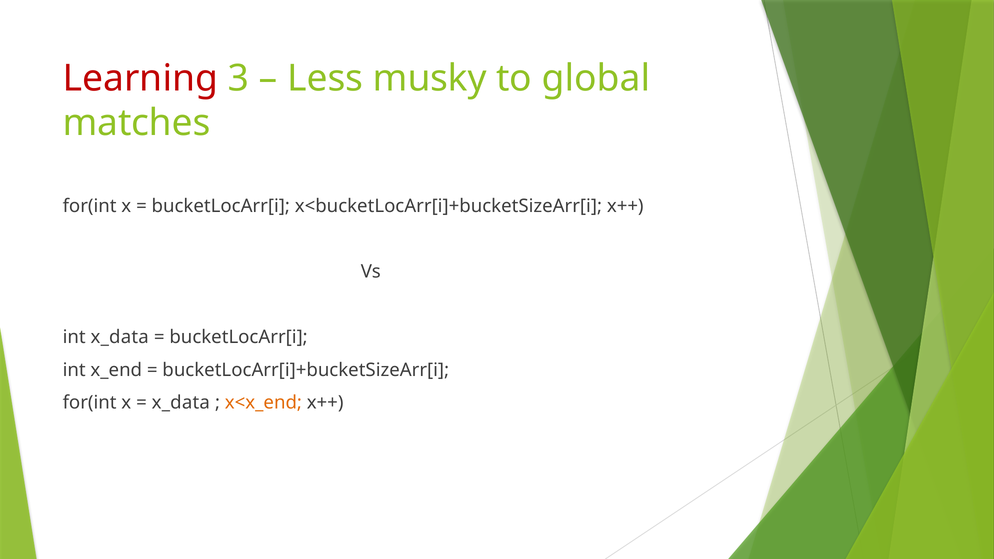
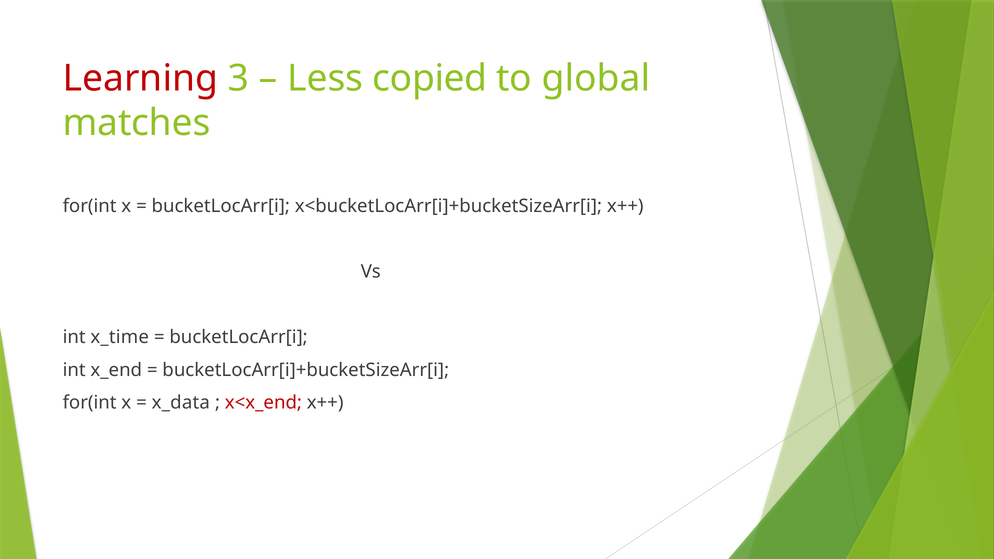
musky: musky -> copied (430, 78)
int x_data: x_data -> x_time (120, 337)
x<x_end colour: orange -> red (263, 403)
